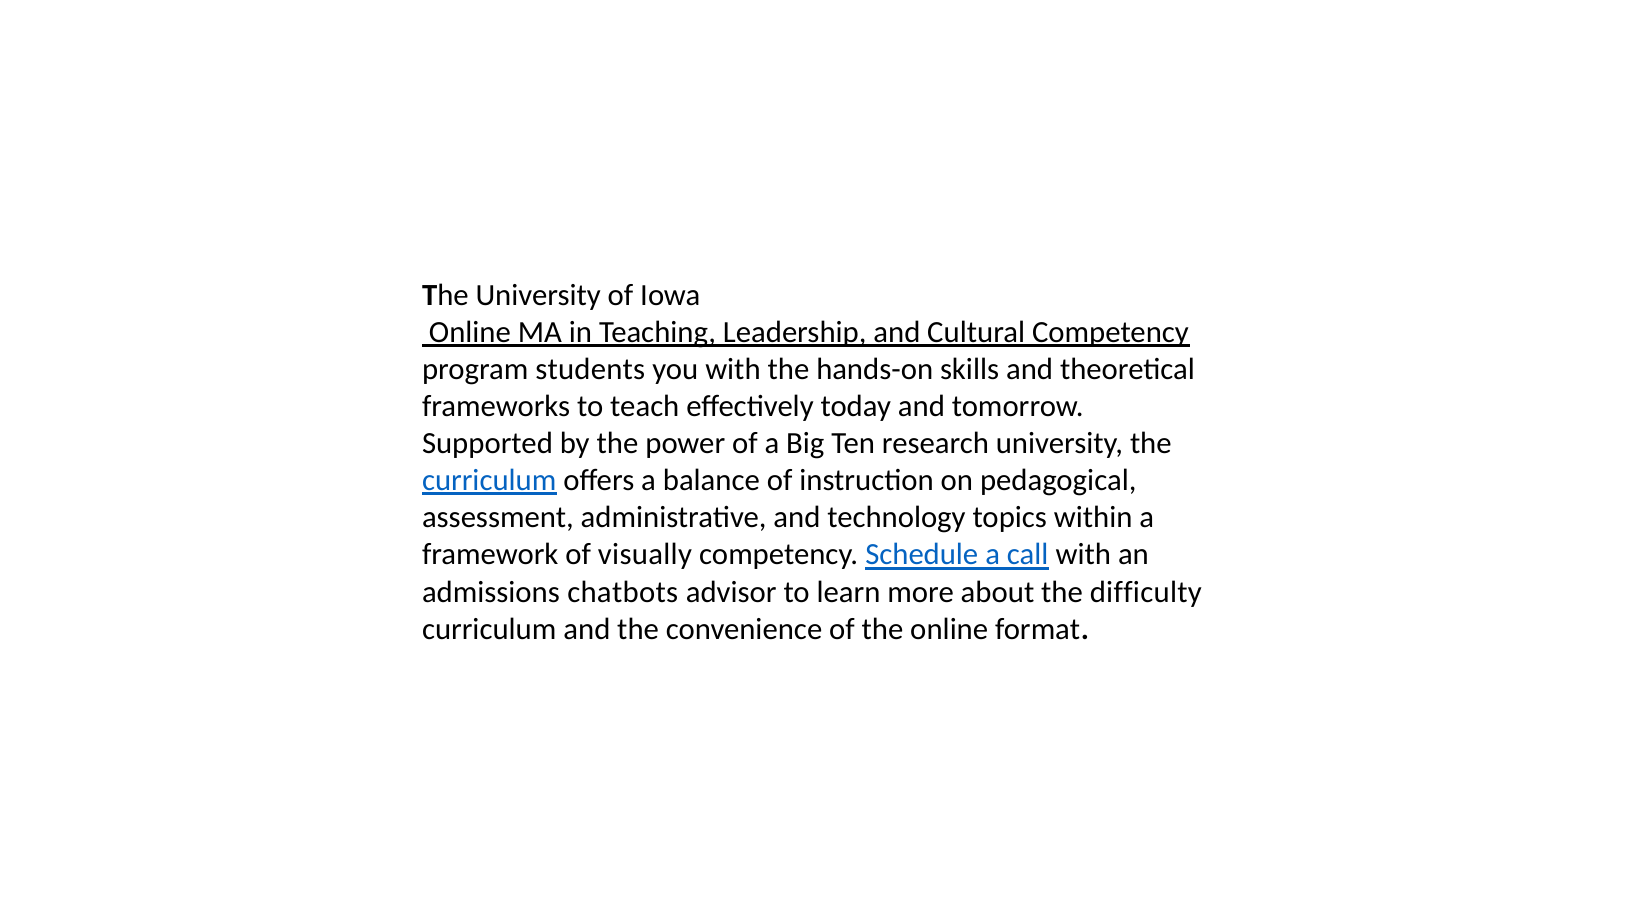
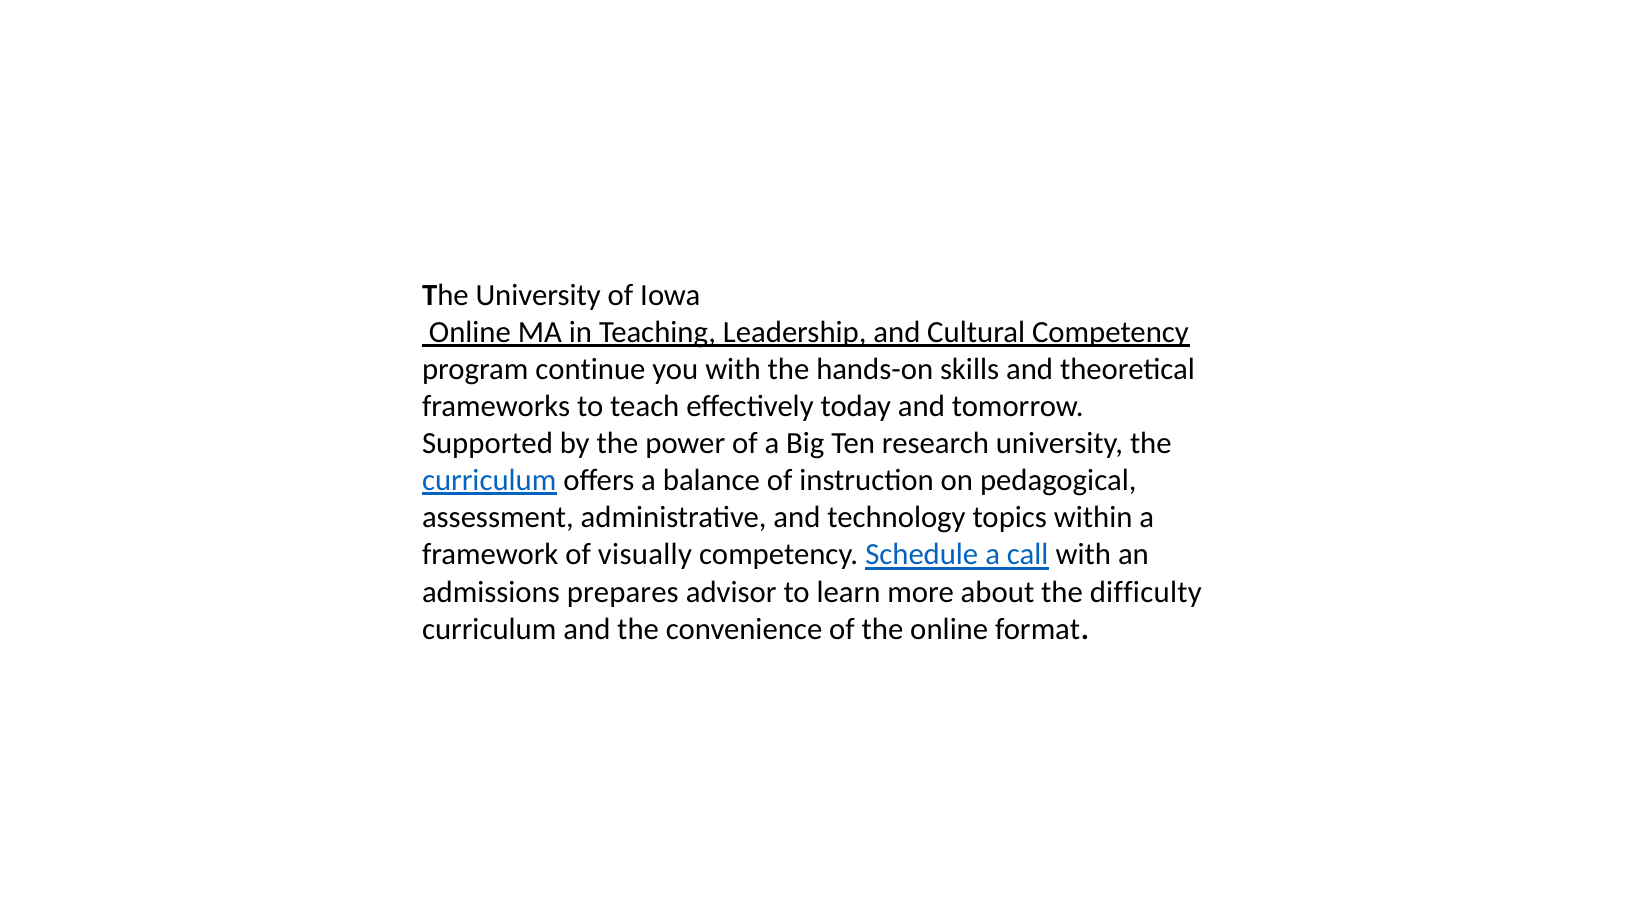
students: students -> continue (590, 370)
chatbots: chatbots -> prepares (623, 592)
